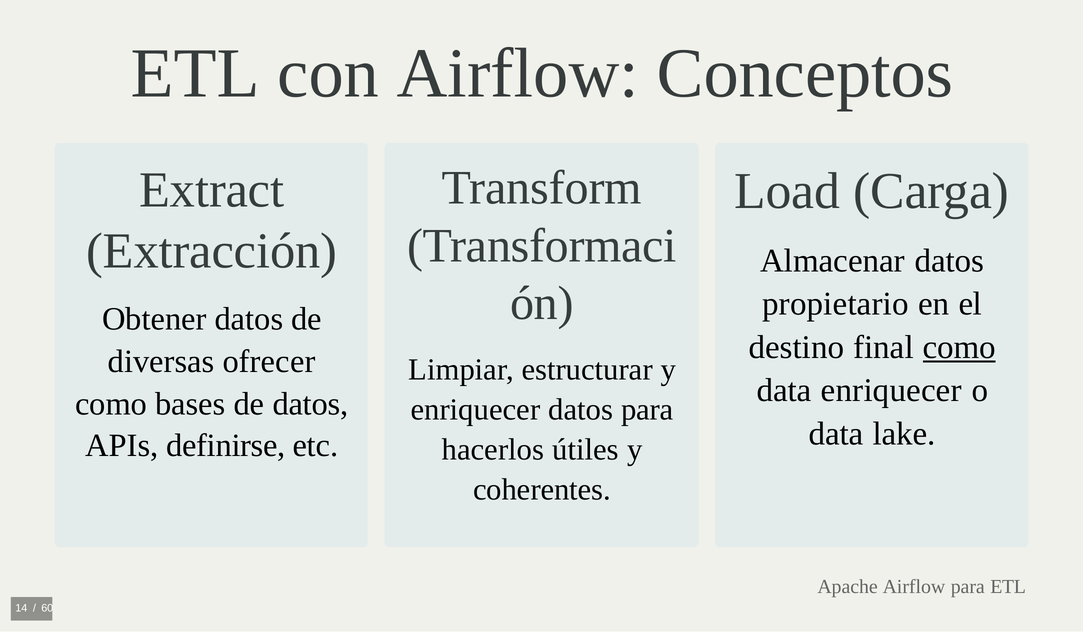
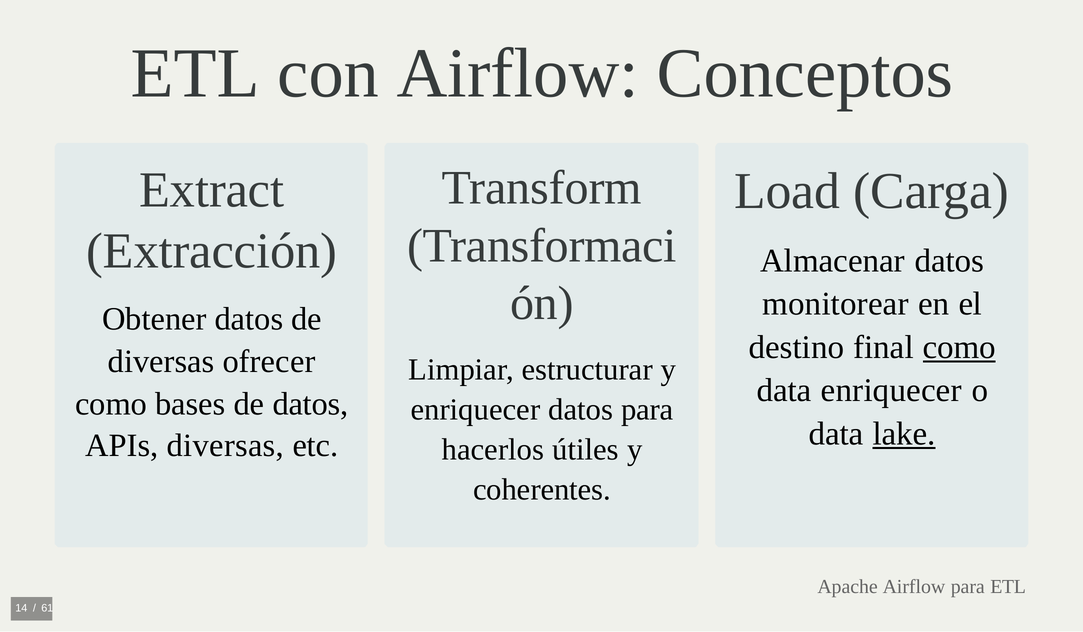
propietario: propietario -> monitorear (835, 304)
lake underline: none -> present (904, 434)
APIs definirse: definirse -> diversas (225, 446)
60: 60 -> 61 (47, 608)
